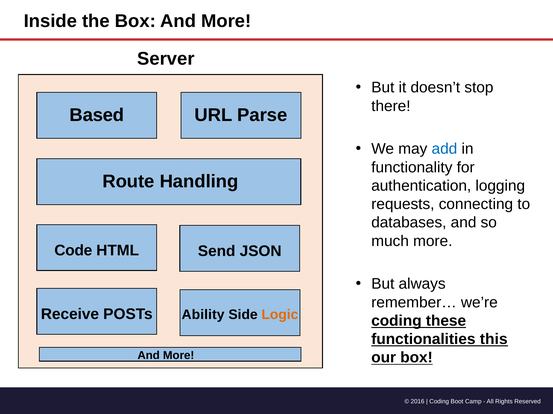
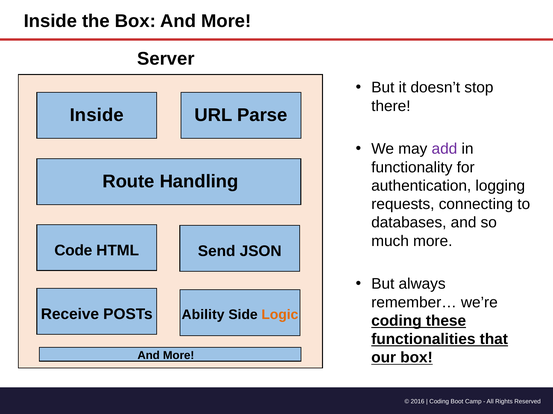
Based: Based -> Inside (97, 115)
add colour: blue -> purple (444, 149)
this: this -> that (494, 340)
